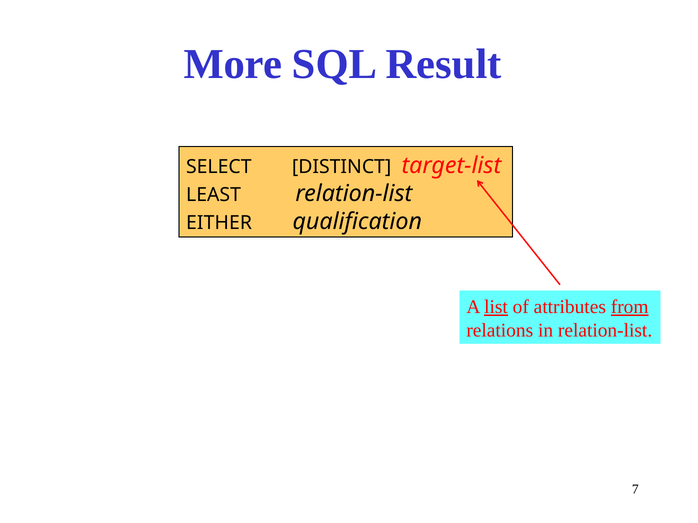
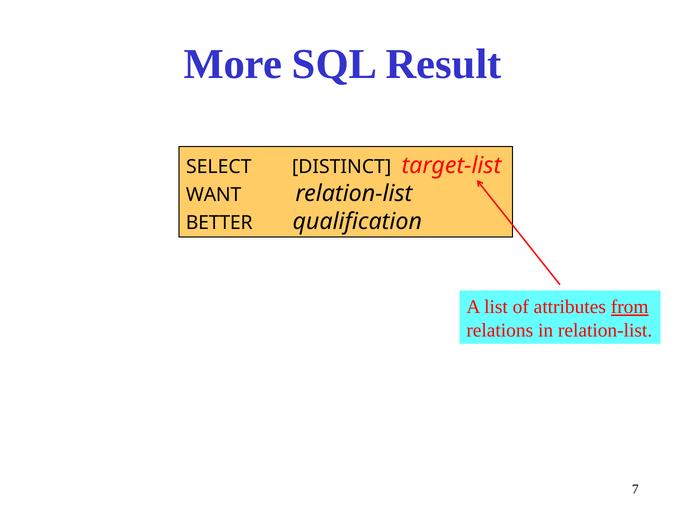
LEAST: LEAST -> WANT (214, 195)
EITHER: EITHER -> BETTER (219, 223)
list underline: present -> none (496, 307)
